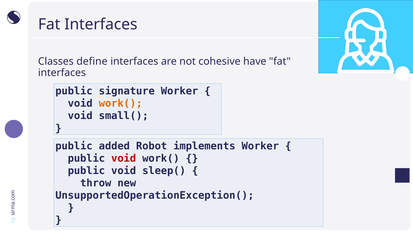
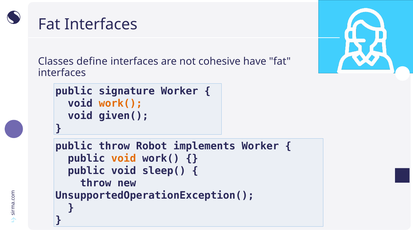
small(: small( -> given( (124, 116)
public added: added -> throw (114, 146)
void colour: red -> orange (124, 159)
